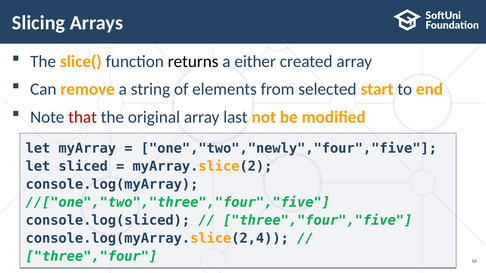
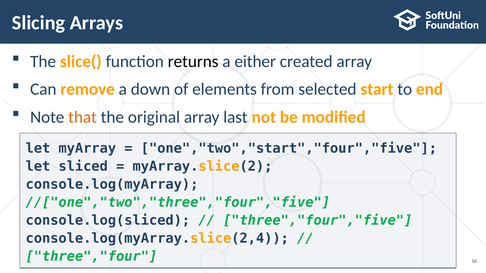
string: string -> down (150, 89)
that colour: red -> orange (83, 117)
one","two","newly","four","five: one","two","newly","four","five -> one","two","start","four","five (289, 148)
